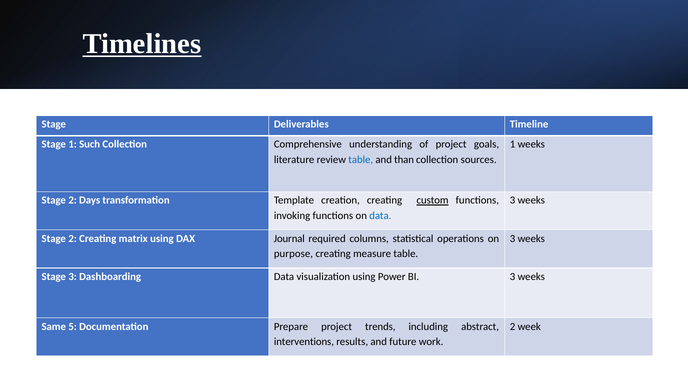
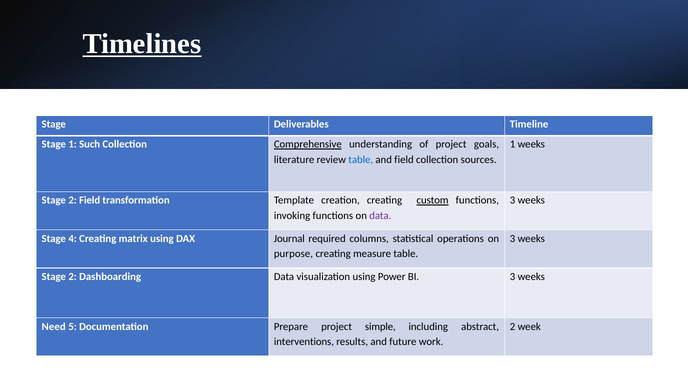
Comprehensive underline: none -> present (308, 144)
and than: than -> field (404, 160)
2 Days: Days -> Field (90, 200)
data colour: blue -> purple (380, 216)
2: 2 -> 4 (73, 239)
3: 3 -> 2 (73, 277)
Same: Same -> Need (54, 327)
trends: trends -> simple (380, 327)
